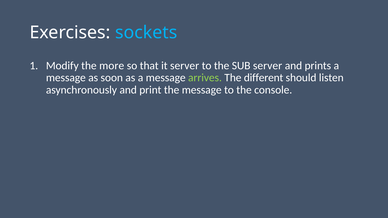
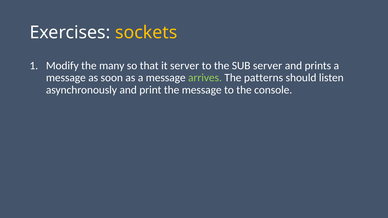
sockets colour: light blue -> yellow (146, 33)
more: more -> many (112, 66)
different: different -> patterns (264, 78)
